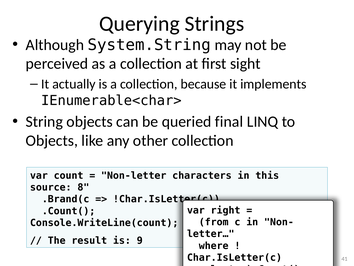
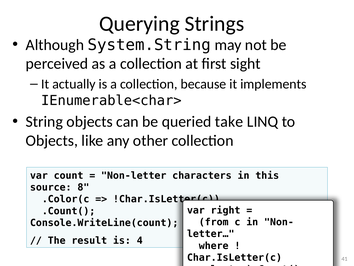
final: final -> take (229, 121)
.Brand(c: .Brand(c -> .Color(c (66, 199)
9: 9 -> 4 (140, 240)
